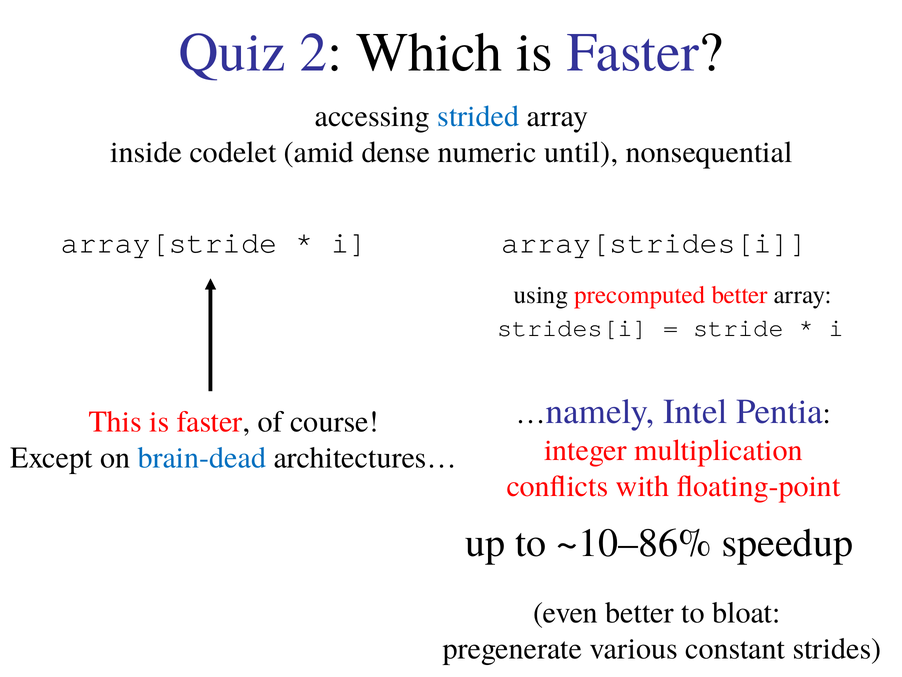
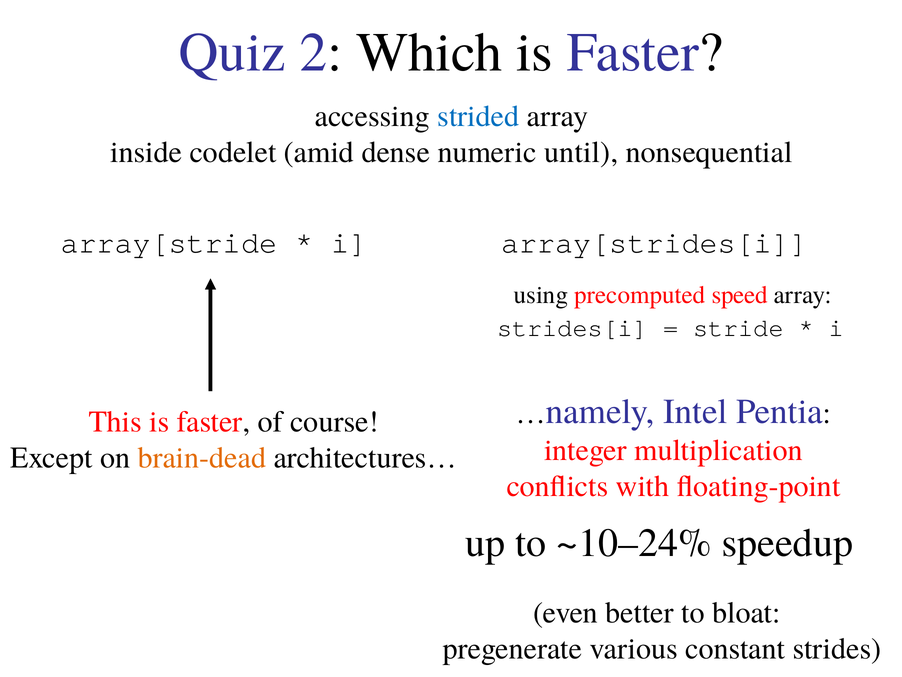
precomputed better: better -> speed (740, 295)
brain-dead colour: blue -> orange (202, 457)
~10–86%: ~10–86% -> ~10–24% (634, 542)
